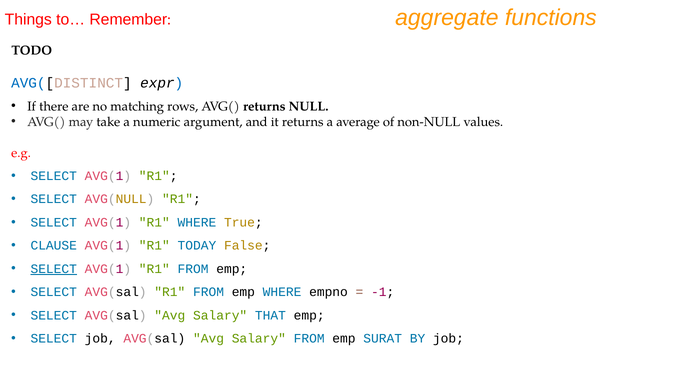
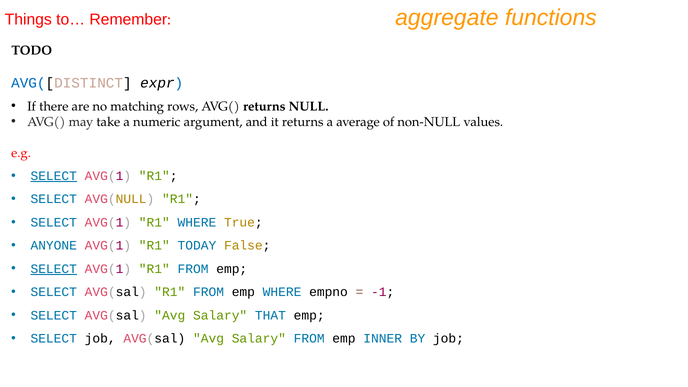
SELECT underline: none -> present (54, 176)
CLAUSE: CLAUSE -> ANYONE (54, 246)
SURAT: SURAT -> INNER (383, 339)
